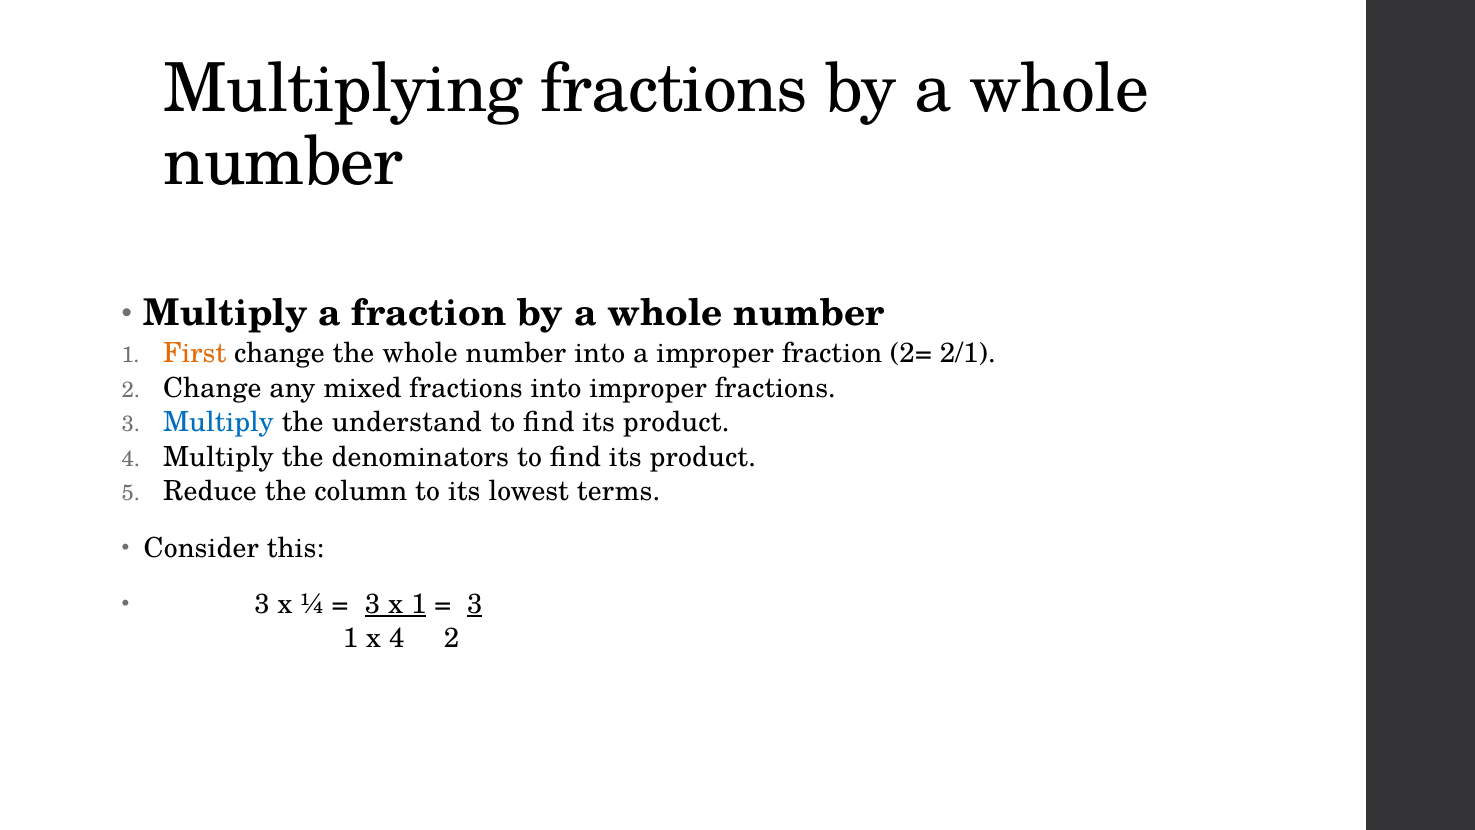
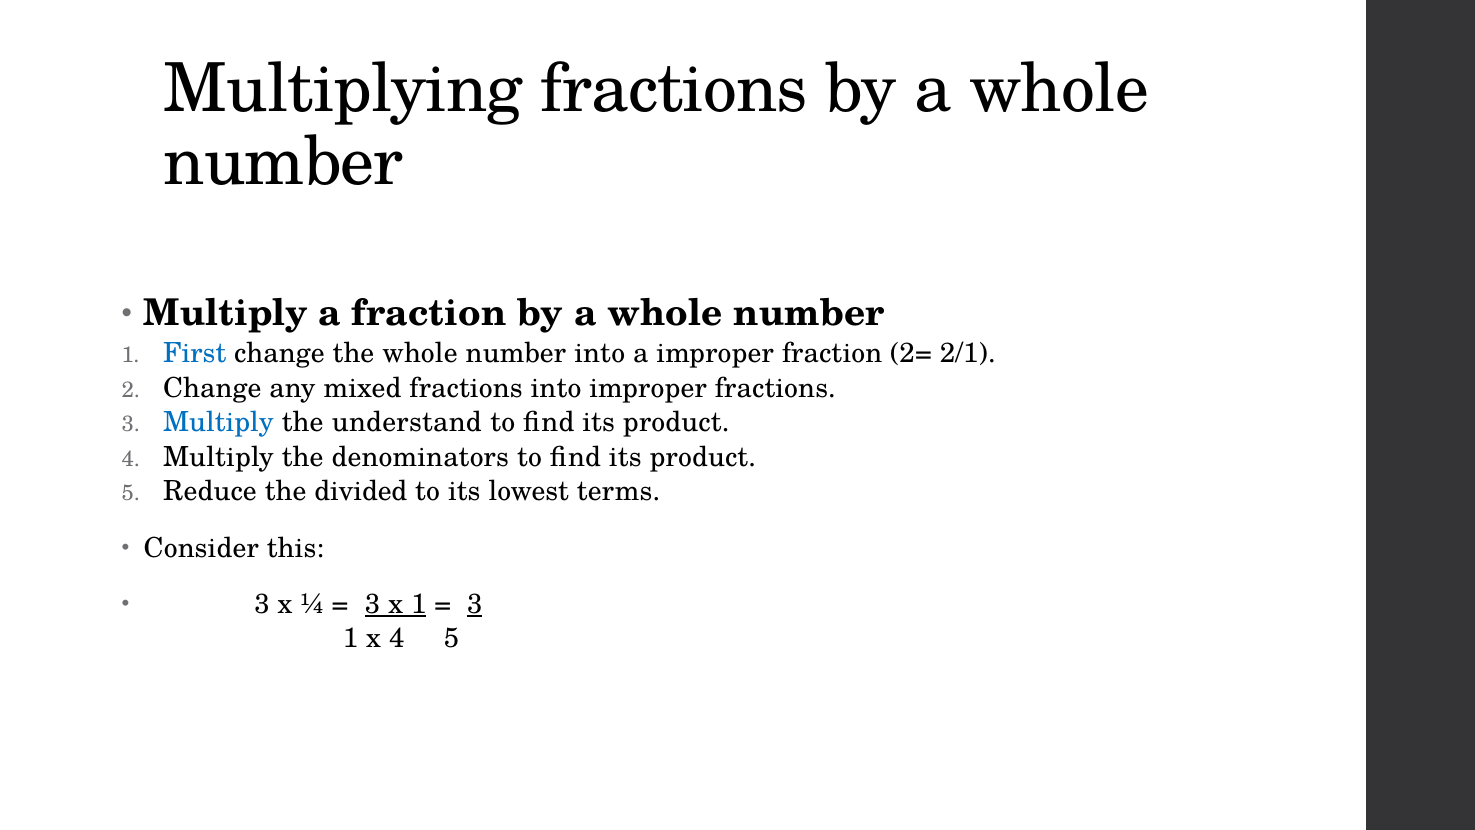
First colour: orange -> blue (195, 353)
column: column -> divided (361, 492)
4 2: 2 -> 5 (451, 639)
